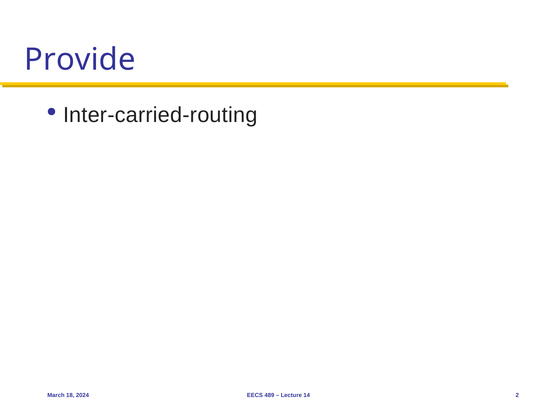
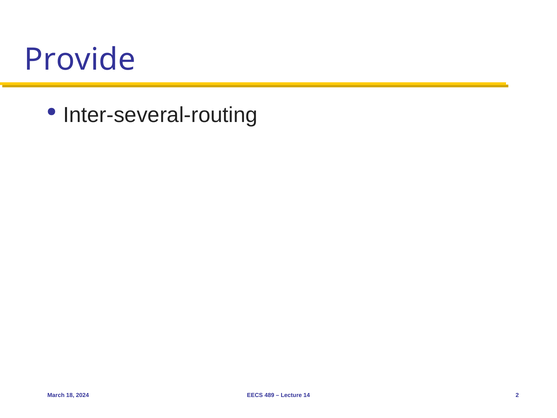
Inter-carried-routing: Inter-carried-routing -> Inter-several-routing (160, 115)
